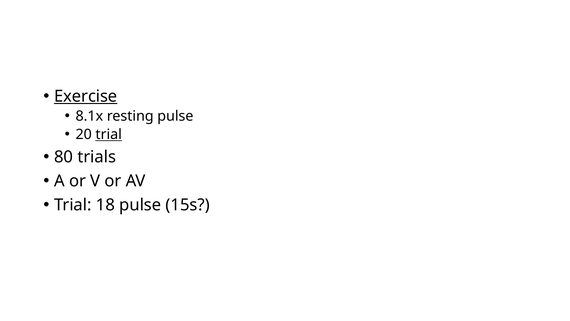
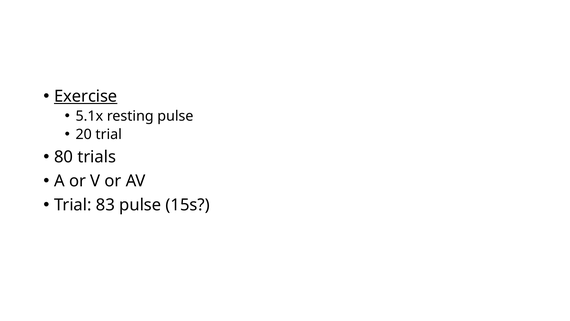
8.1x: 8.1x -> 5.1x (89, 116)
trial underline: present -> none (109, 134)
18: 18 -> 83 (105, 205)
